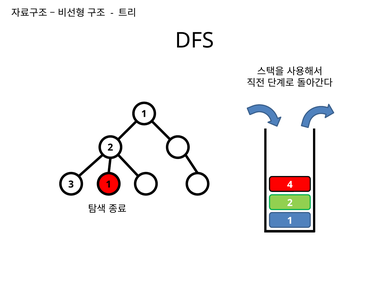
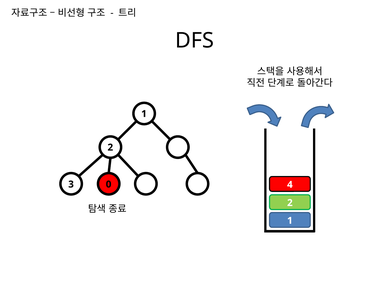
3 1: 1 -> 0 (109, 185)
